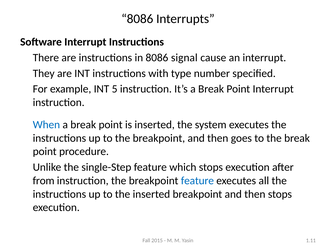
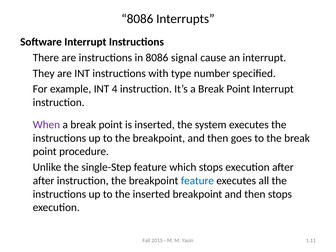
5: 5 -> 4 (115, 89)
When colour: blue -> purple (46, 125)
from: from -> after (44, 181)
